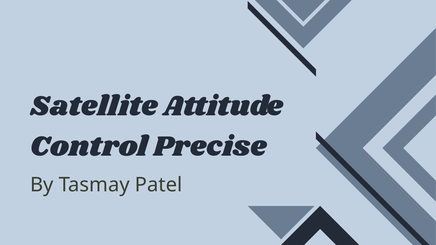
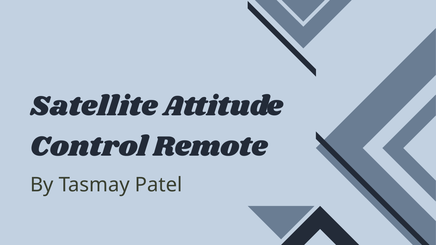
Precise: Precise -> Remote (210, 146)
